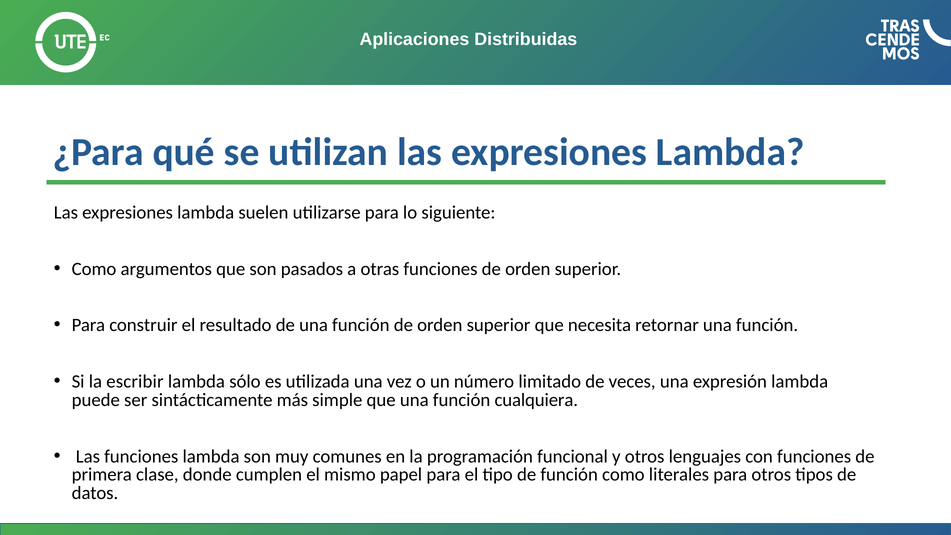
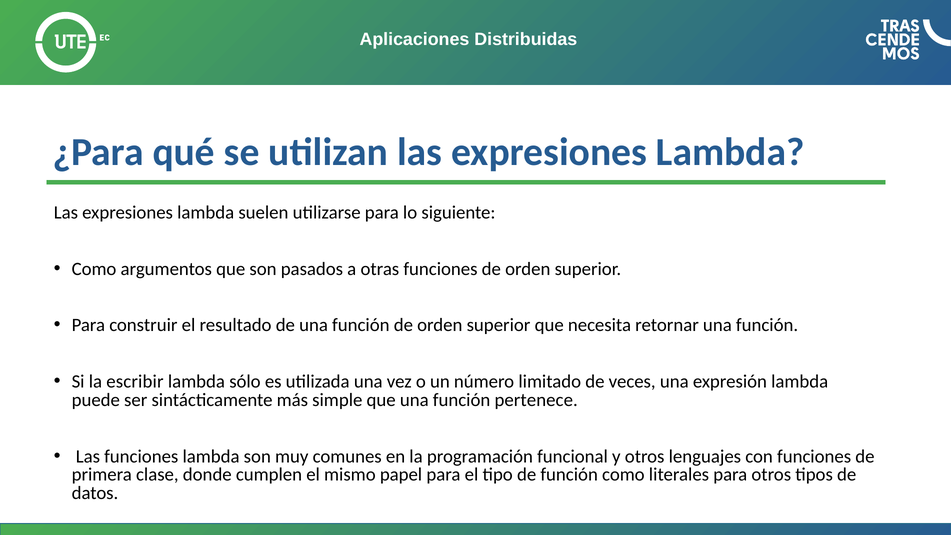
cualquiera: cualquiera -> pertenece (536, 400)
